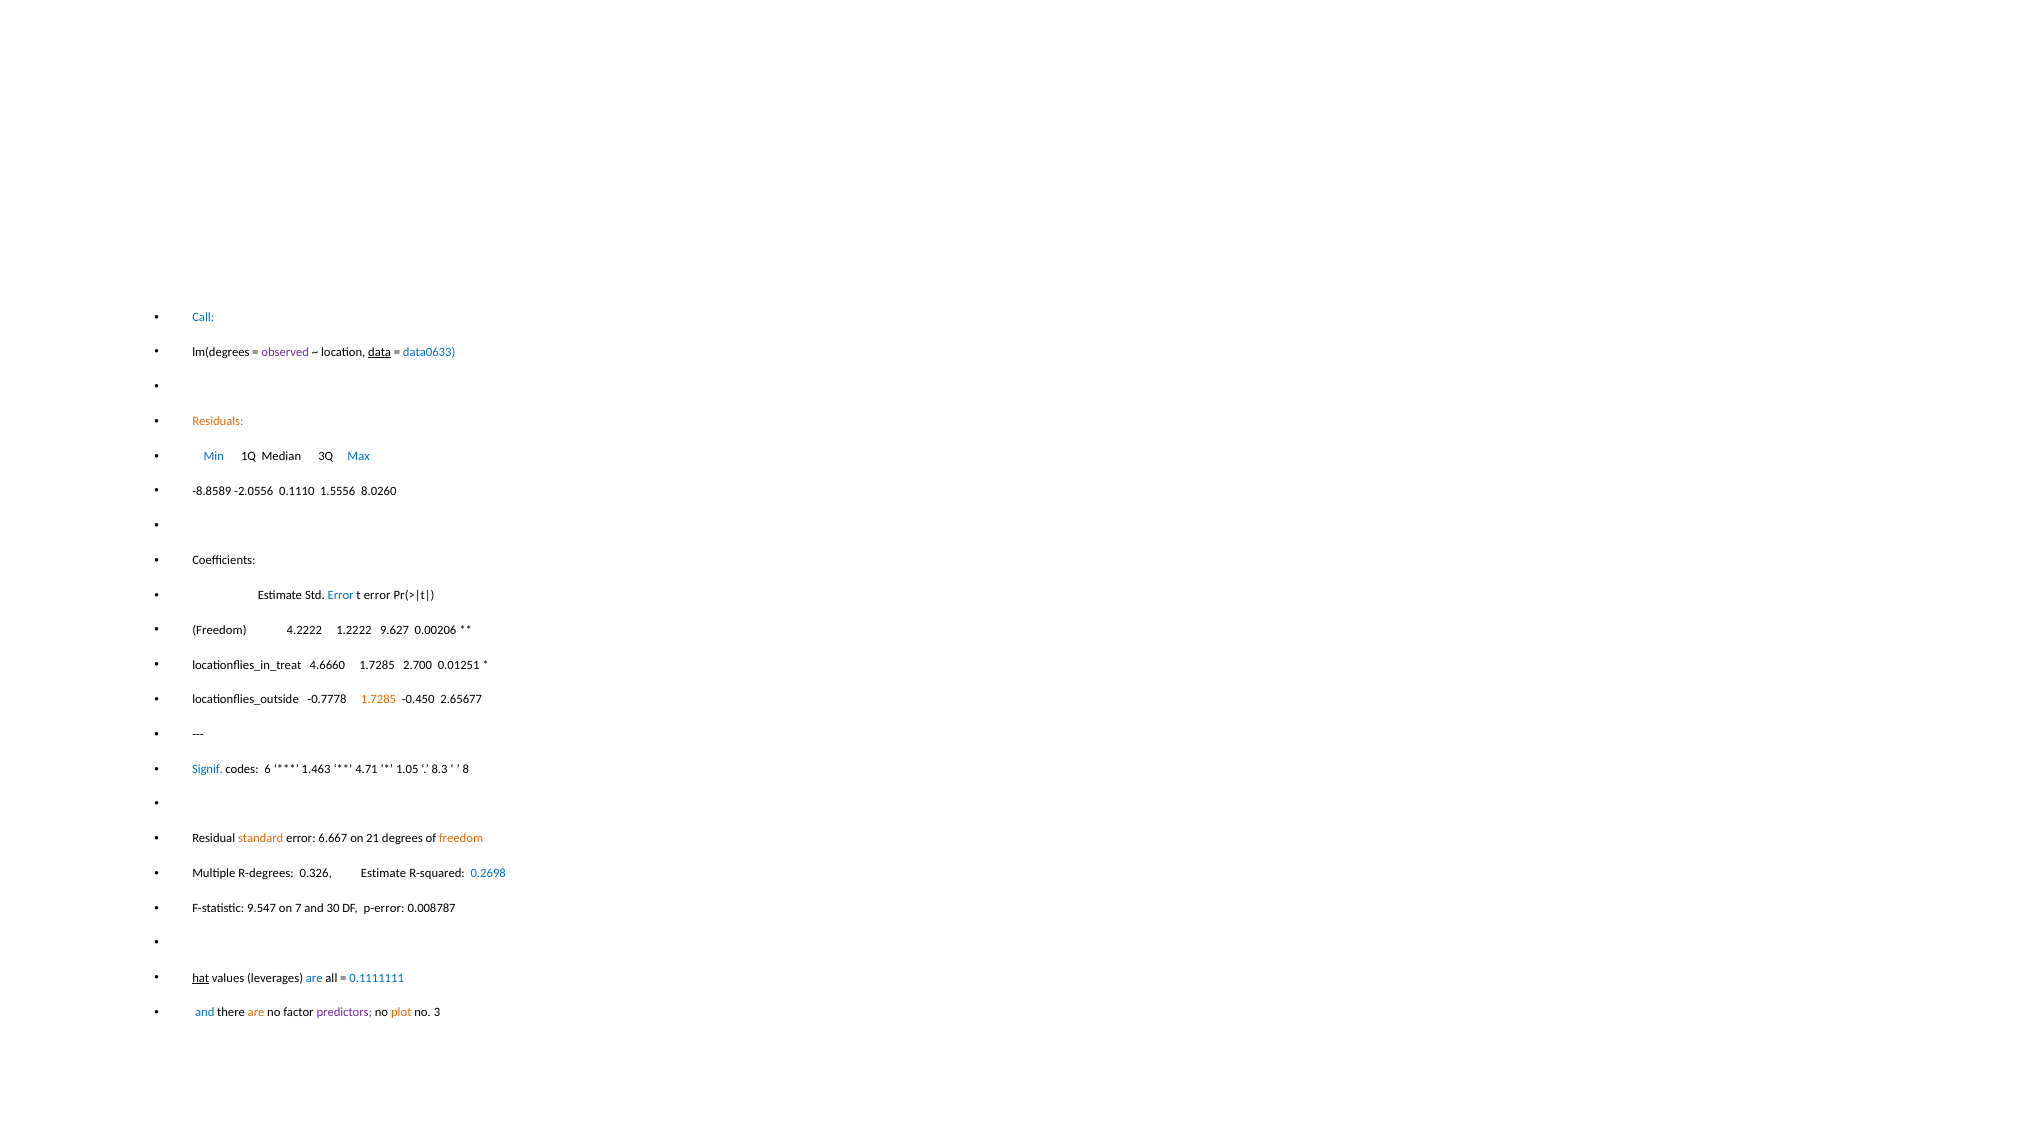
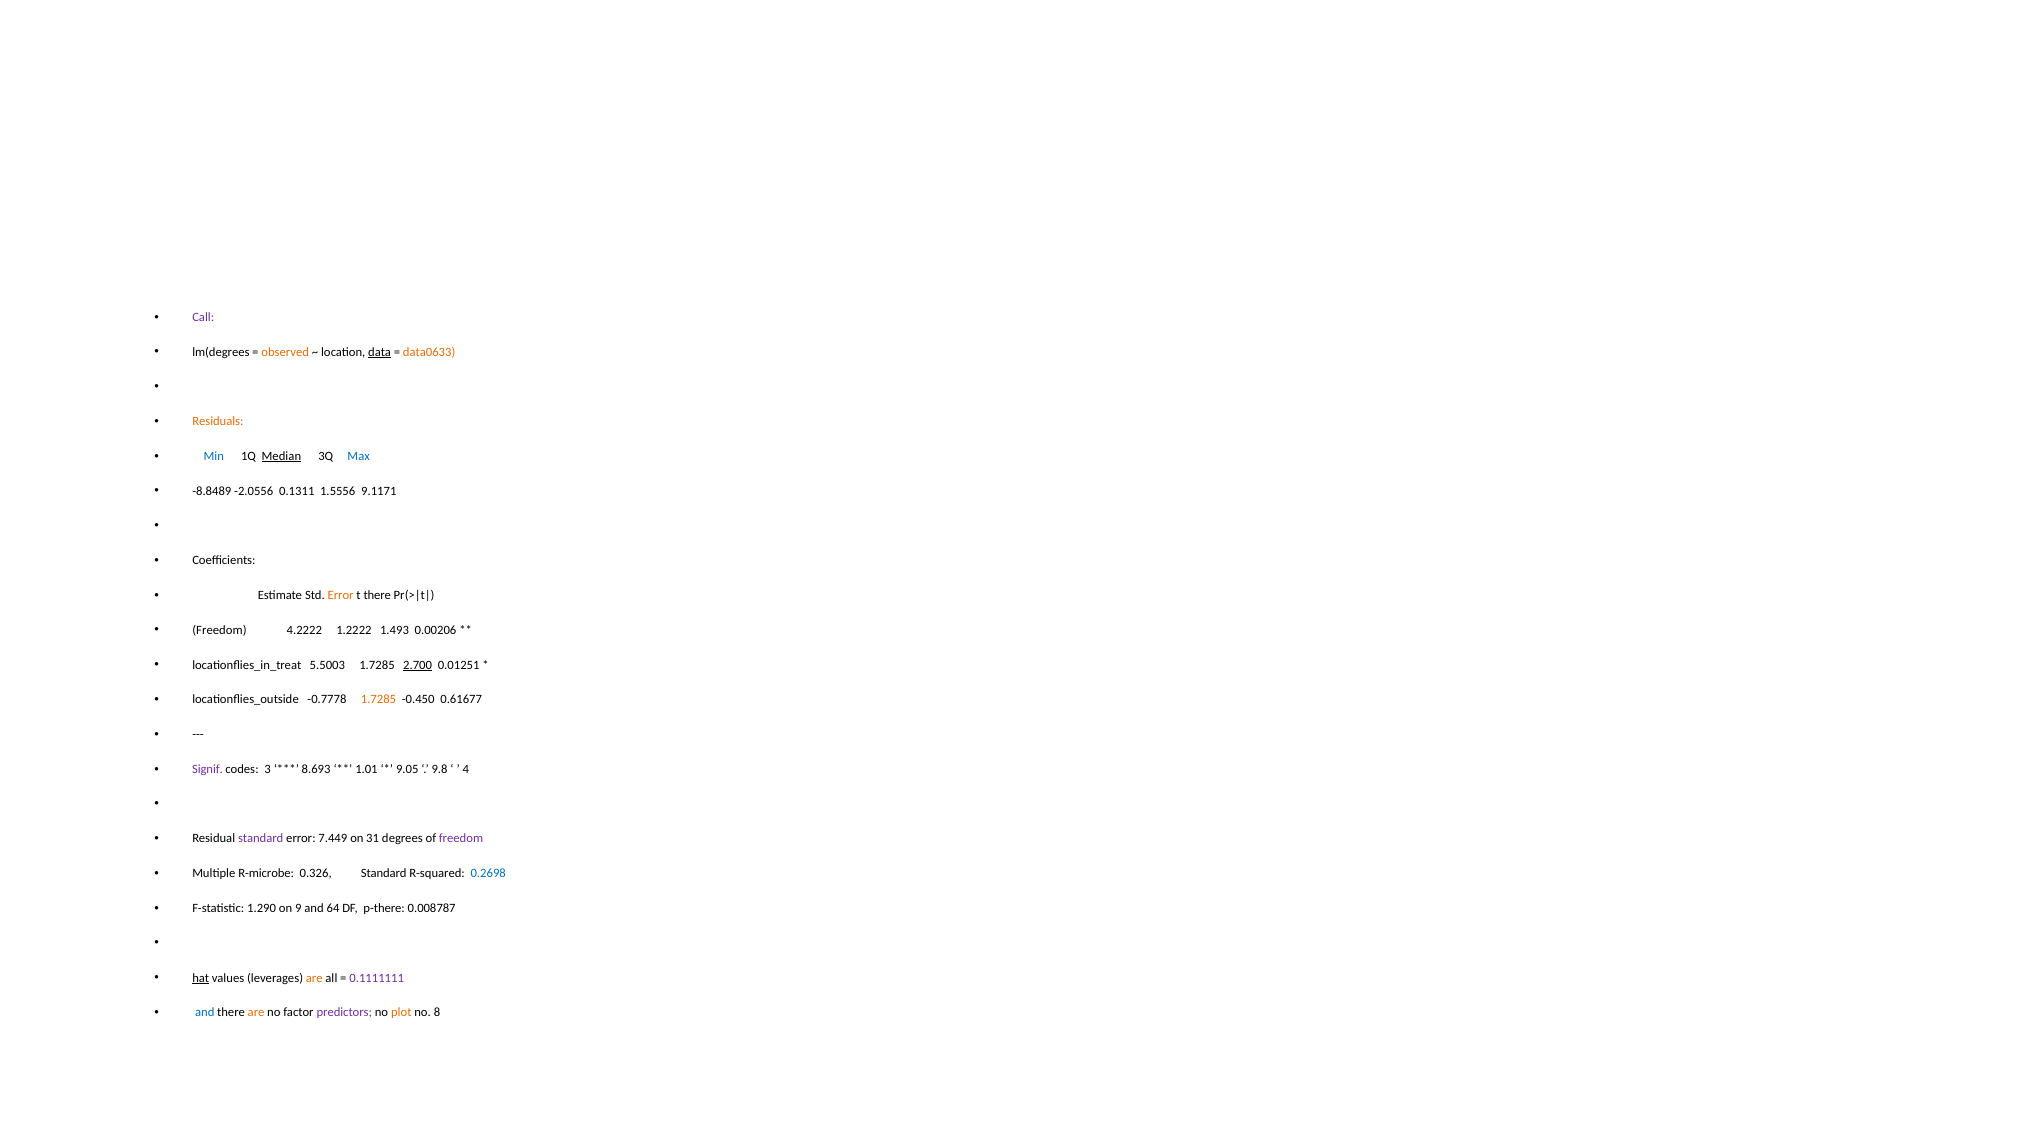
Call colour: blue -> purple (203, 317)
observed colour: purple -> orange (285, 352)
data0633 colour: blue -> orange (429, 352)
Median underline: none -> present (281, 457)
-8.8589: -8.8589 -> -8.8489 (212, 491)
0.1110: 0.1110 -> 0.1311 (297, 491)
8.0260: 8.0260 -> 9.1171 (379, 491)
Error colour: blue -> orange (341, 596)
t error: error -> there (377, 596)
9.627: 9.627 -> 1.493 (395, 630)
4.6660: 4.6660 -> 5.5003 (327, 665)
2.700 underline: none -> present (418, 665)
2.65677: 2.65677 -> 0.61677 (461, 700)
Signif colour: blue -> purple (207, 770)
6: 6 -> 3 (268, 770)
1.463: 1.463 -> 8.693 (316, 770)
4.71: 4.71 -> 1.01 (366, 770)
1.05: 1.05 -> 9.05 (407, 770)
8.3: 8.3 -> 9.8 (440, 770)
8: 8 -> 4 (466, 770)
standard colour: orange -> purple (261, 839)
6.667: 6.667 -> 7.449 (333, 839)
21: 21 -> 31 (373, 839)
freedom colour: orange -> purple (461, 839)
R-degrees: R-degrees -> R-microbe (266, 874)
0.326 Estimate: Estimate -> Standard (384, 874)
9.547: 9.547 -> 1.290 (262, 909)
7: 7 -> 9 (298, 909)
30: 30 -> 64 (333, 909)
p-error: p-error -> p-there (384, 909)
are colour: blue -> orange (314, 978)
0.1111111 colour: blue -> purple (377, 978)
3: 3 -> 8 (437, 1013)
